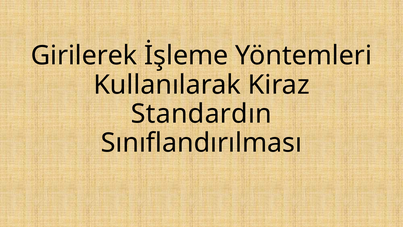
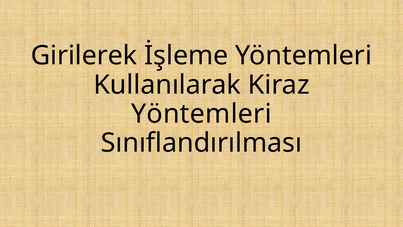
Standardın: Standardın -> Yöntemleri (201, 114)
